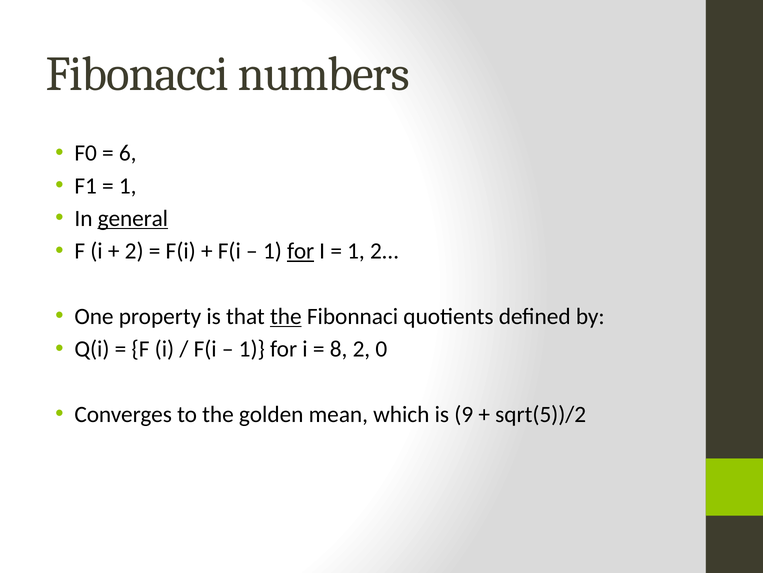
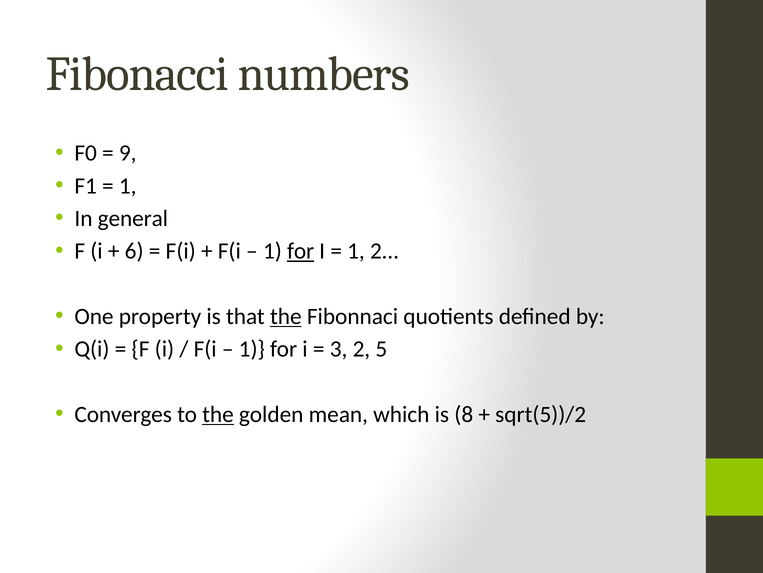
6: 6 -> 9 (128, 153)
general underline: present -> none (133, 218)
2: 2 -> 6 (134, 251)
8: 8 -> 3 (339, 349)
0: 0 -> 5 (381, 349)
the underline: none -> present (218, 414)
9: 9 -> 8 (464, 414)
